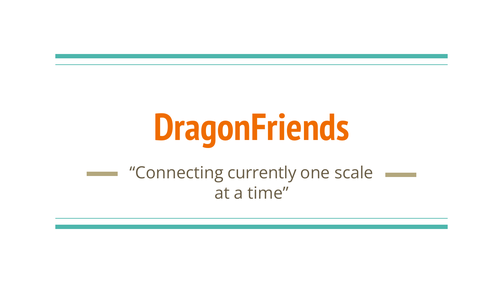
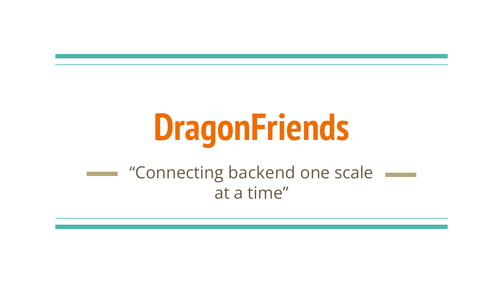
currently: currently -> backend (262, 173)
